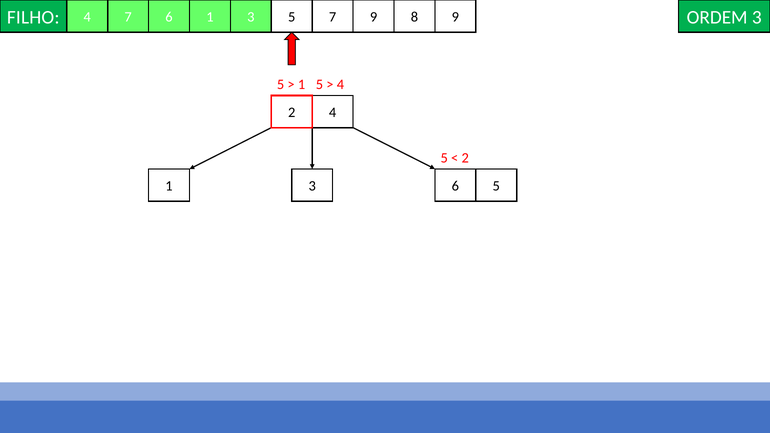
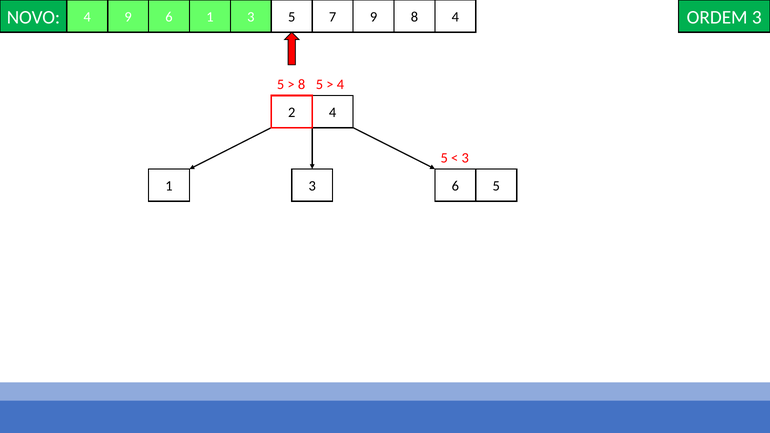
FILHO: FILHO -> NOVO (33, 17)
4 7: 7 -> 9 (128, 17)
8 9: 9 -> 4 (455, 17)
1: 1 -> 8 (302, 84)
2: 2 -> 3 (465, 158)
